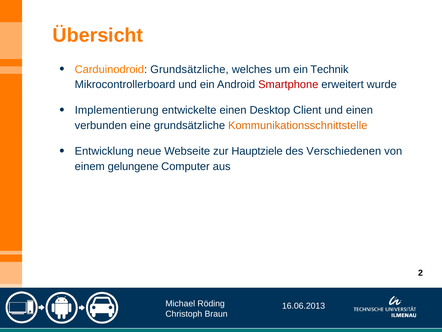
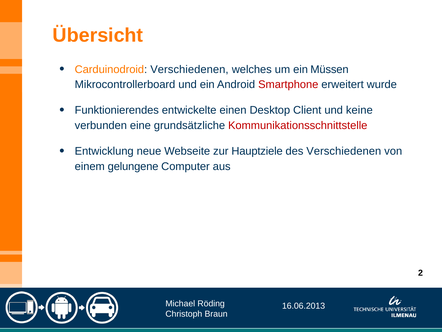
Carduinodroid Grundsätzliche: Grundsätzliche -> Verschiedenen (189, 69)
Technik: Technik -> Müssen (329, 69)
Implementierung: Implementierung -> Funktionierendes (117, 110)
und einen: einen -> keine (359, 110)
Kommunikationsschnittstelle colour: orange -> red (298, 125)
